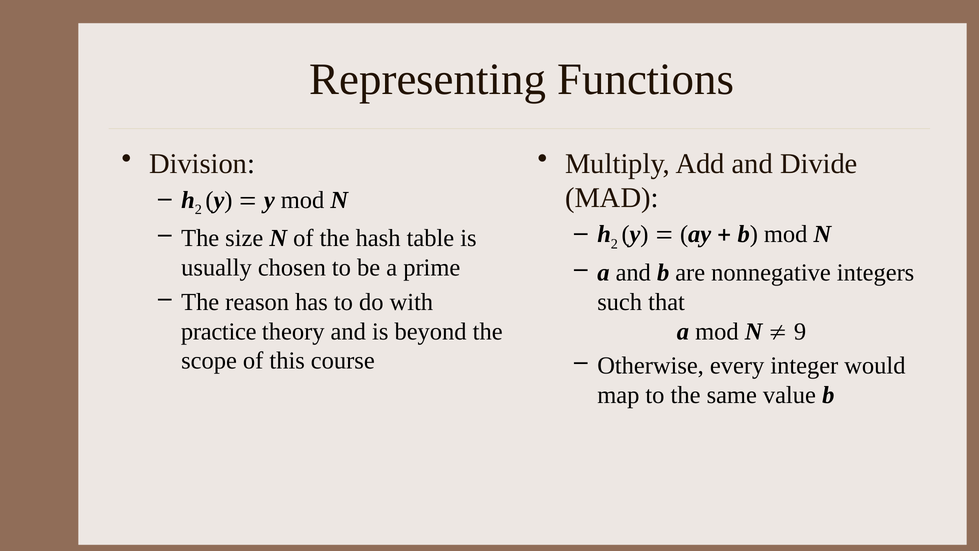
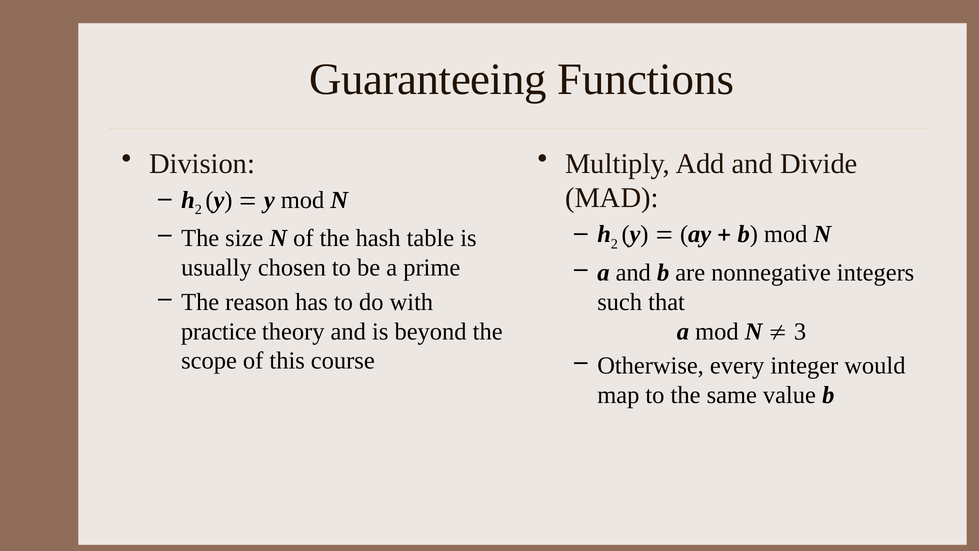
Representing: Representing -> Guaranteeing (428, 80)
9: 9 -> 3 (800, 331)
